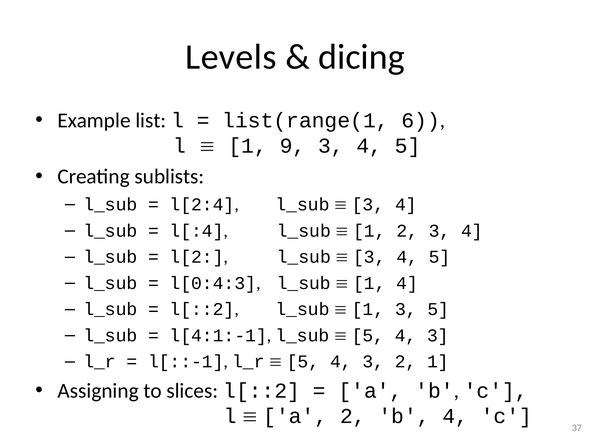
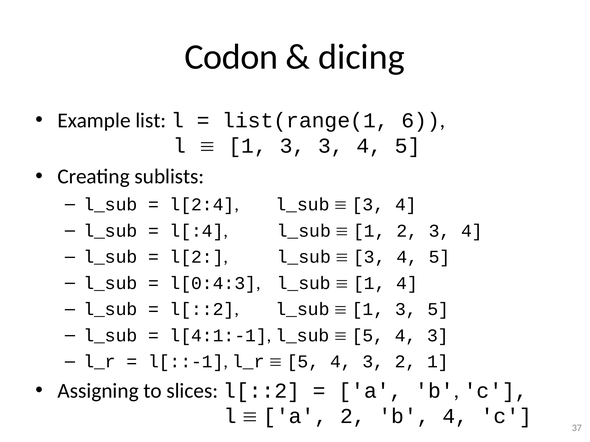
Levels: Levels -> Codon (231, 57)
9: 9 -> 3 (293, 146)
